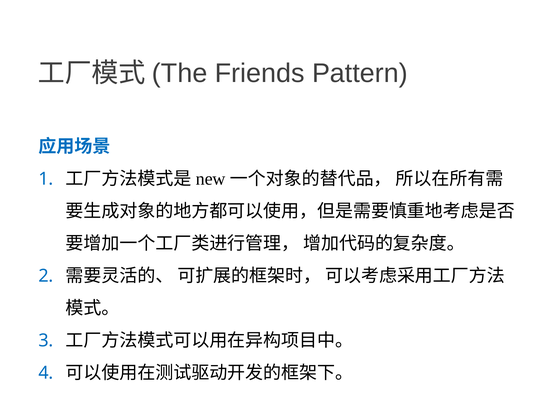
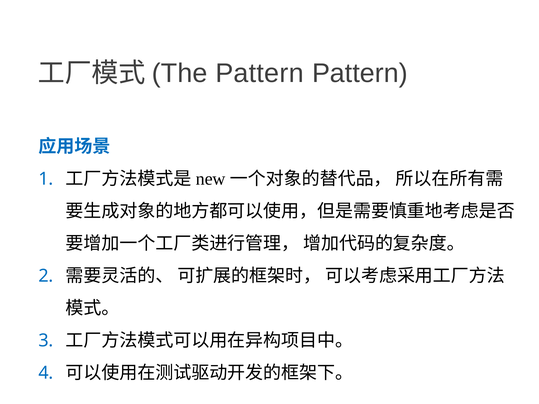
Friends: Friends -> Pattern (260, 73)
